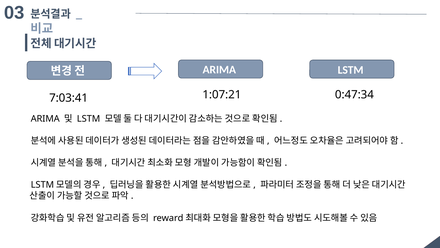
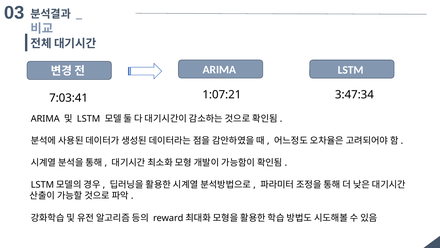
0:47:34: 0:47:34 -> 3:47:34 (354, 95)
